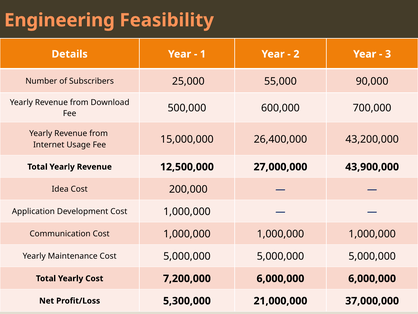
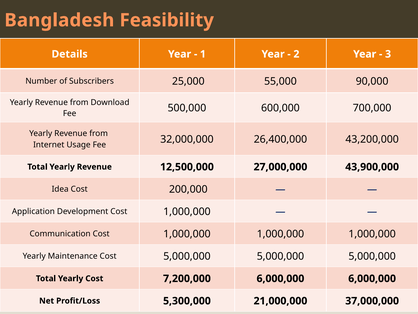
Engineering: Engineering -> Bangladesh (59, 20)
15,000,000: 15,000,000 -> 32,000,000 (187, 139)
